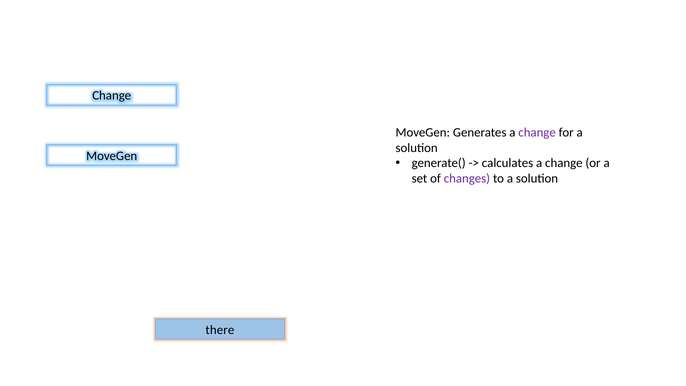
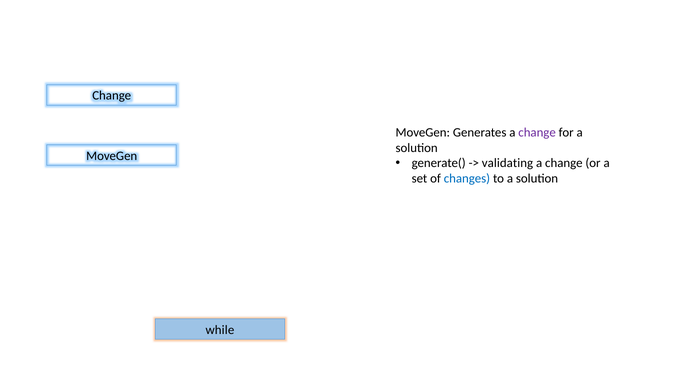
calculates: calculates -> validating (507, 163)
changes colour: purple -> blue (467, 179)
there: there -> while (220, 330)
